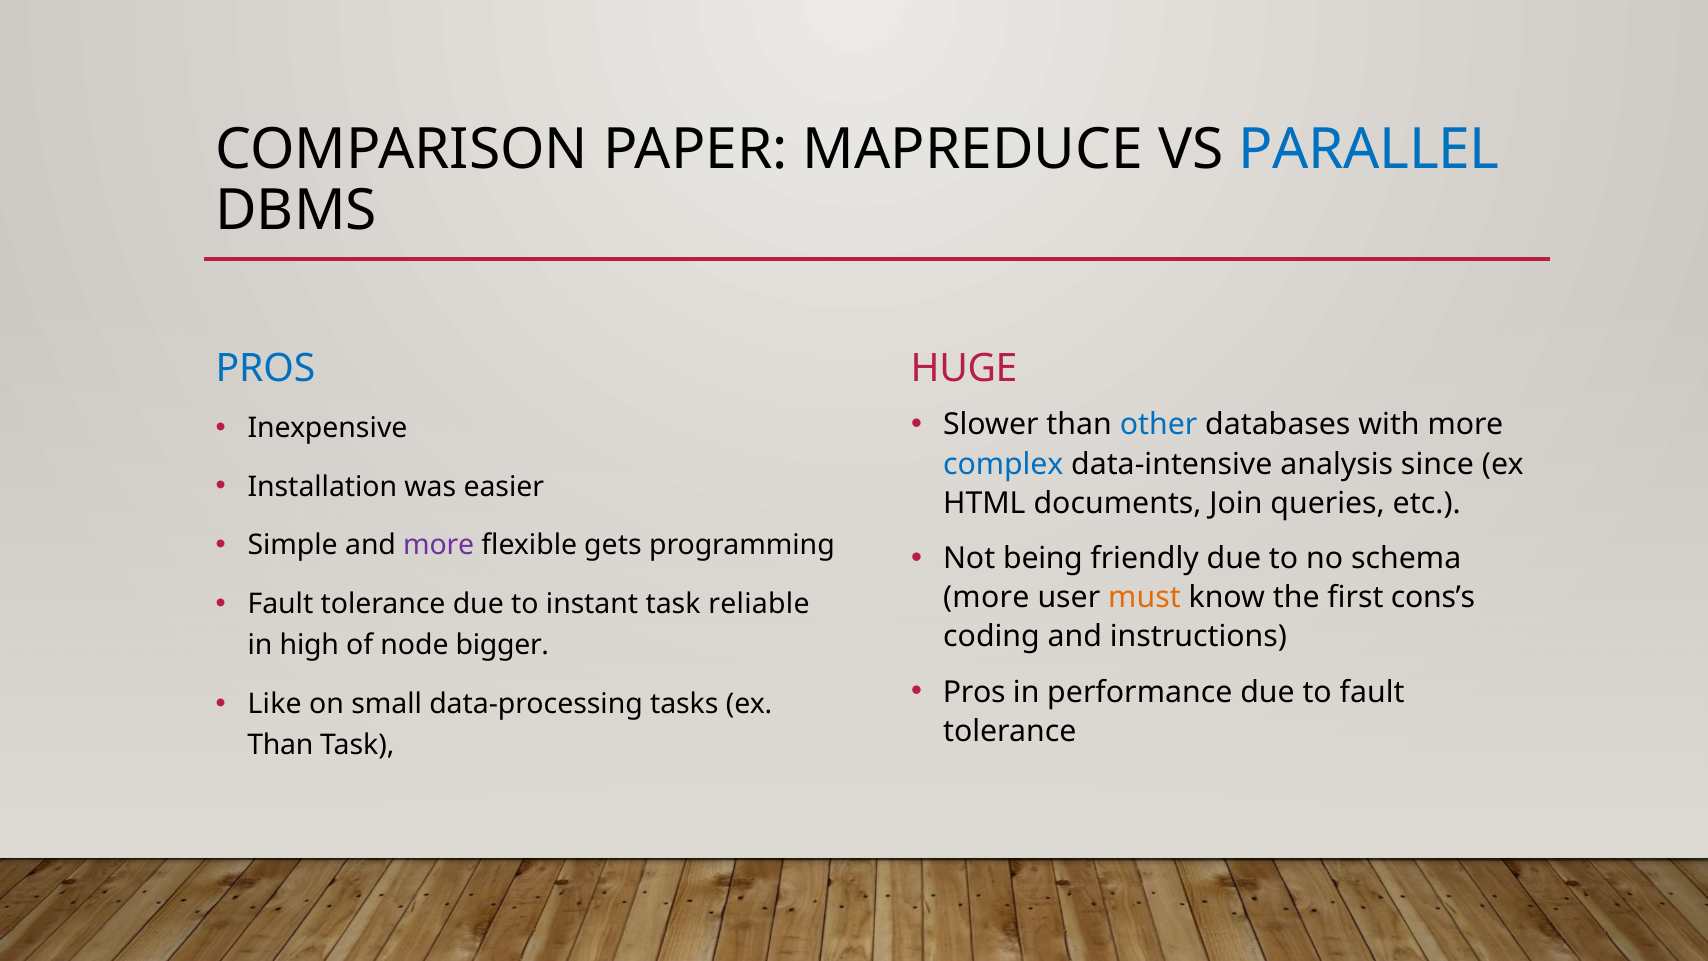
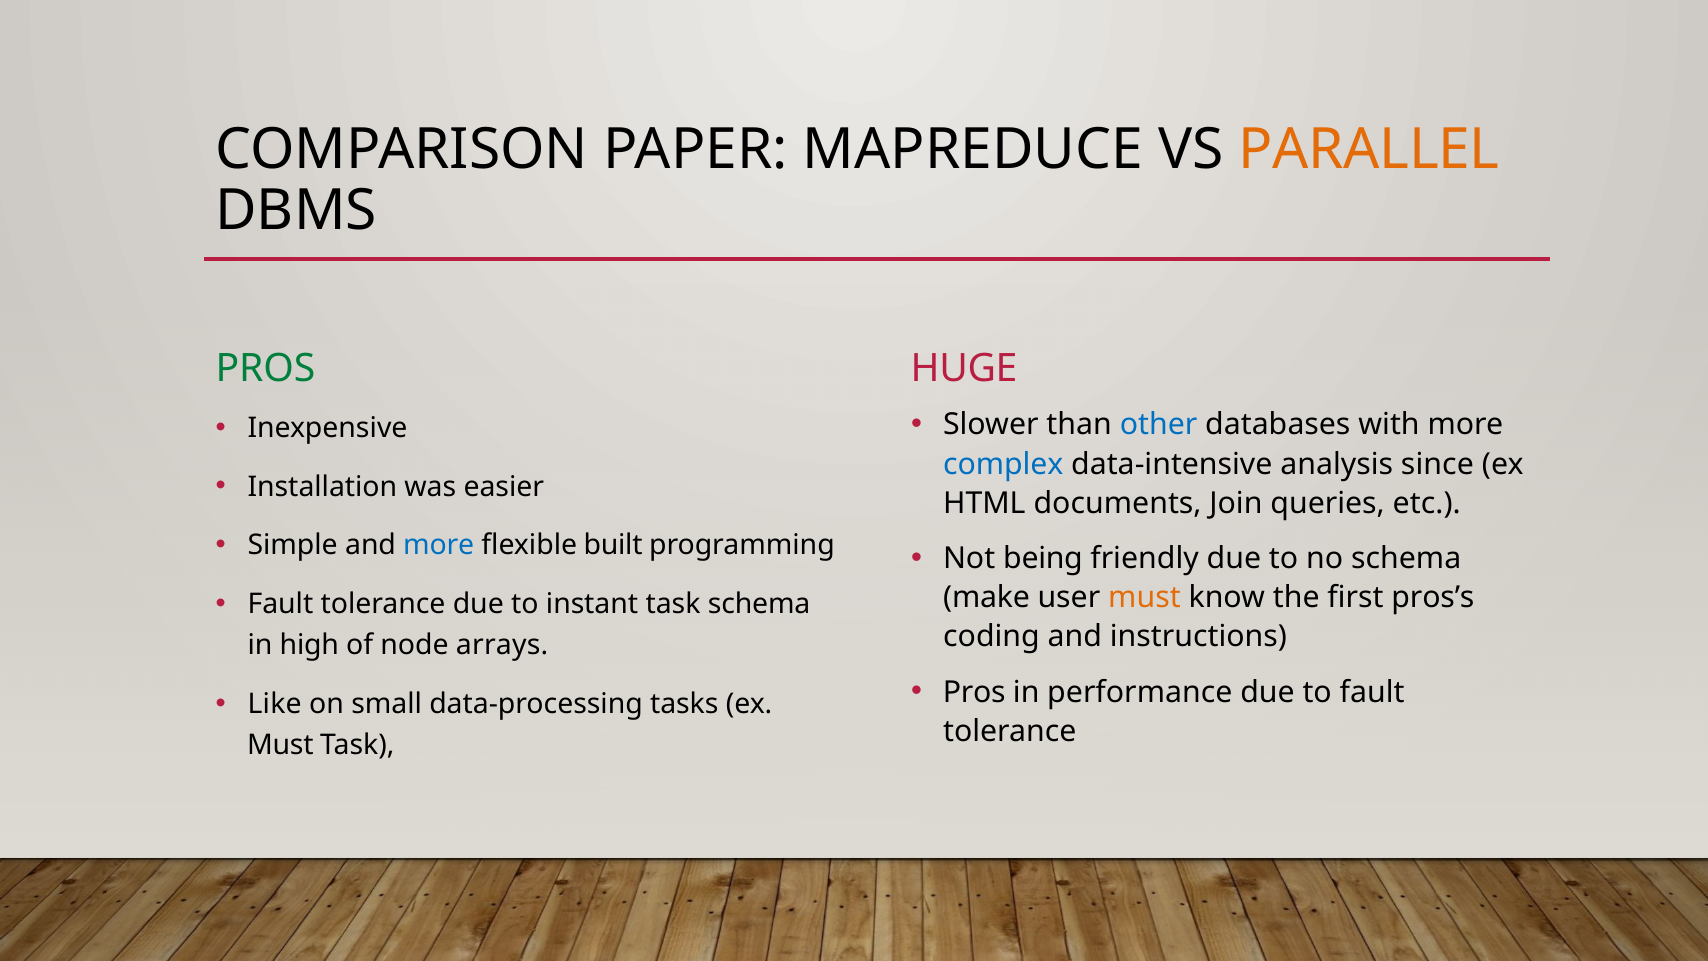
PARALLEL colour: blue -> orange (1369, 150)
PROS colour: blue -> green (265, 368)
more colour: purple -> blue (439, 545)
gets: gets -> built (613, 545)
more: more -> make (987, 598)
cons’s: cons’s -> pros’s (1433, 598)
task reliable: reliable -> schema (759, 604)
bigger: bigger -> arrays (502, 645)
Than: Than -> Must (280, 745)
